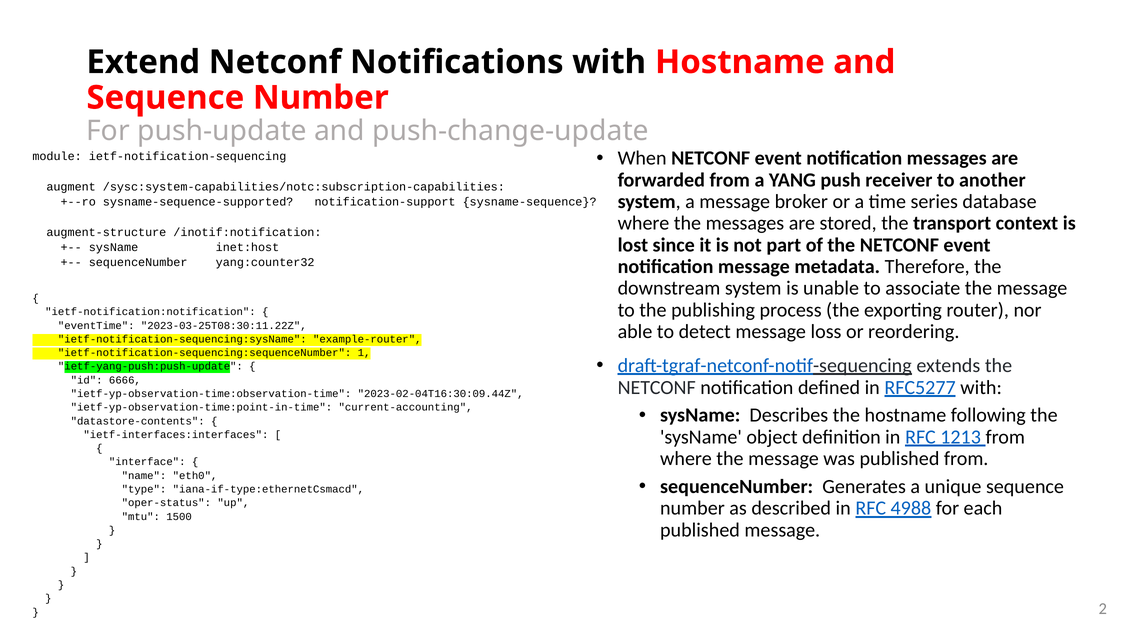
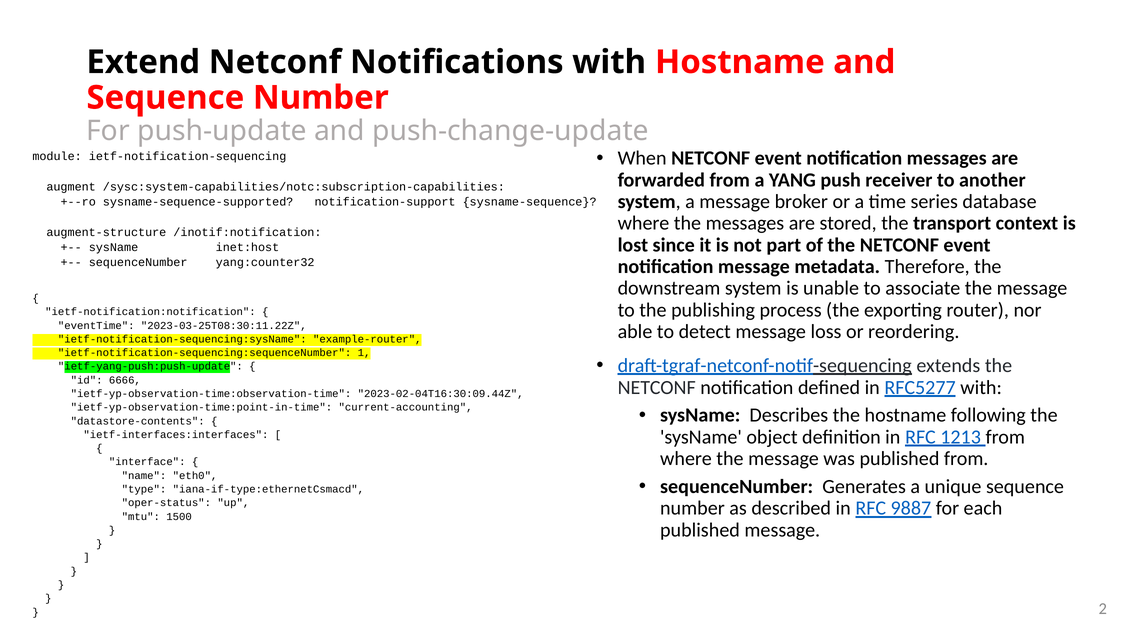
4988: 4988 -> 9887 (911, 509)
